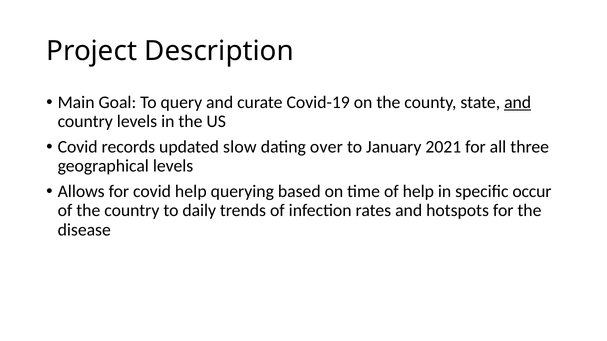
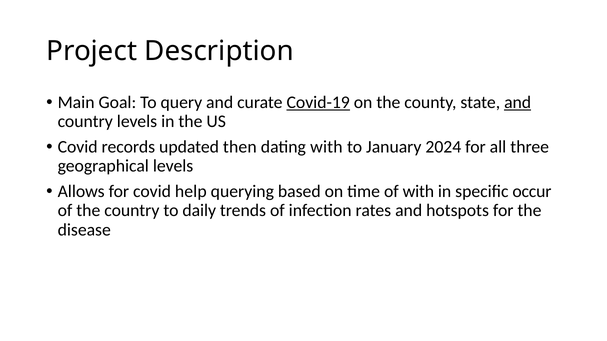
Covid-19 underline: none -> present (318, 103)
slow: slow -> then (240, 147)
dating over: over -> with (326, 147)
2021: 2021 -> 2024 (443, 147)
of help: help -> with (418, 192)
